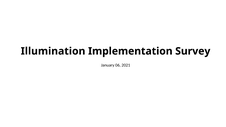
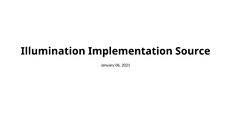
Survey: Survey -> Source (193, 51)
